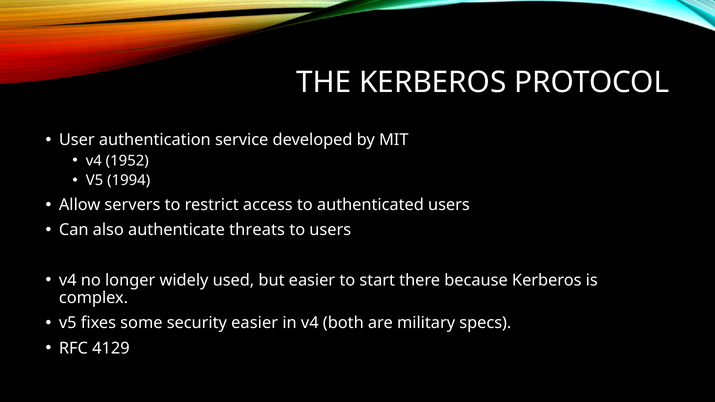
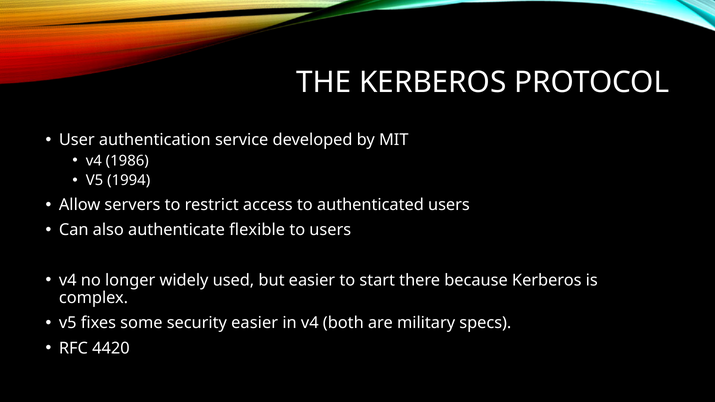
1952: 1952 -> 1986 (127, 161)
threats: threats -> flexible (257, 230)
4129: 4129 -> 4420 (111, 348)
